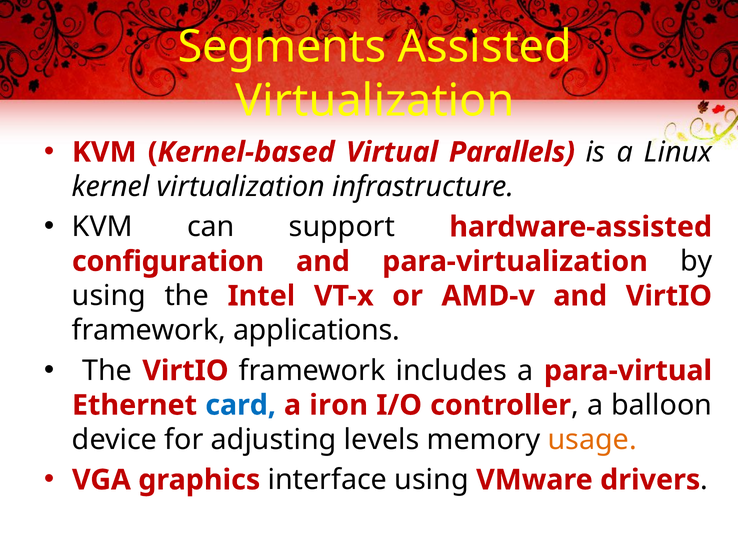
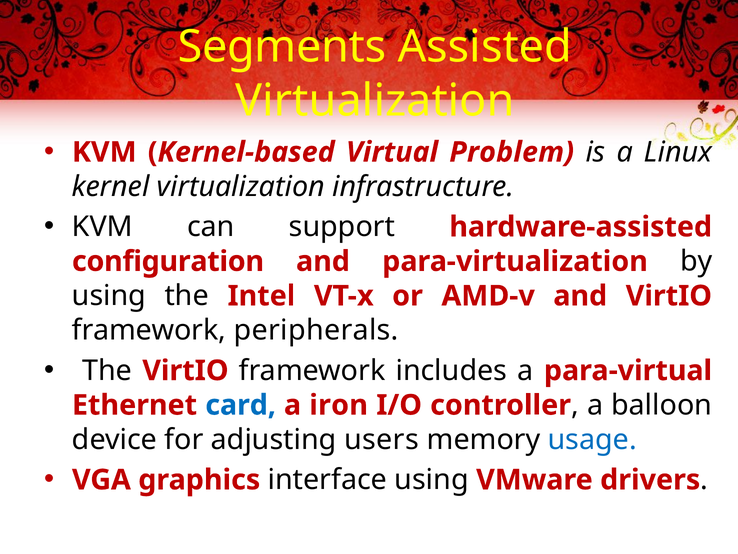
Parallels: Parallels -> Problem (512, 152)
applications: applications -> peripherals (316, 330)
levels: levels -> users (382, 439)
usage colour: orange -> blue (592, 439)
